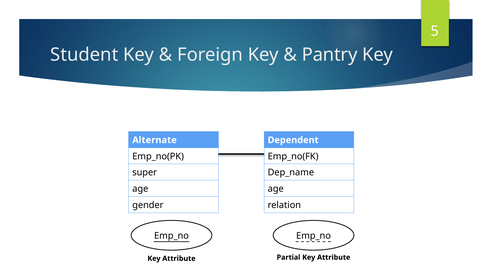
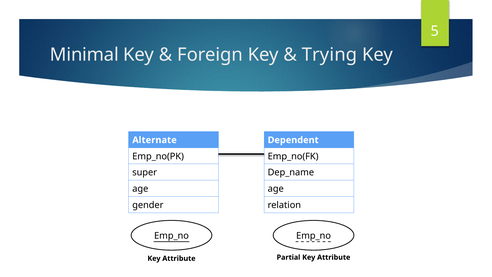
Student: Student -> Minimal (84, 55)
Pantry: Pantry -> Trying (329, 55)
